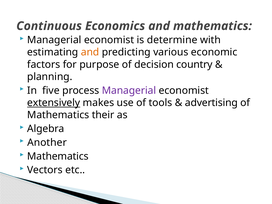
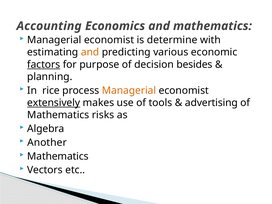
Continuous: Continuous -> Accounting (49, 26)
factors underline: none -> present (44, 64)
country: country -> besides (194, 64)
five: five -> rice (51, 90)
Managerial colour: purple -> orange (129, 90)
their: their -> risks (103, 115)
